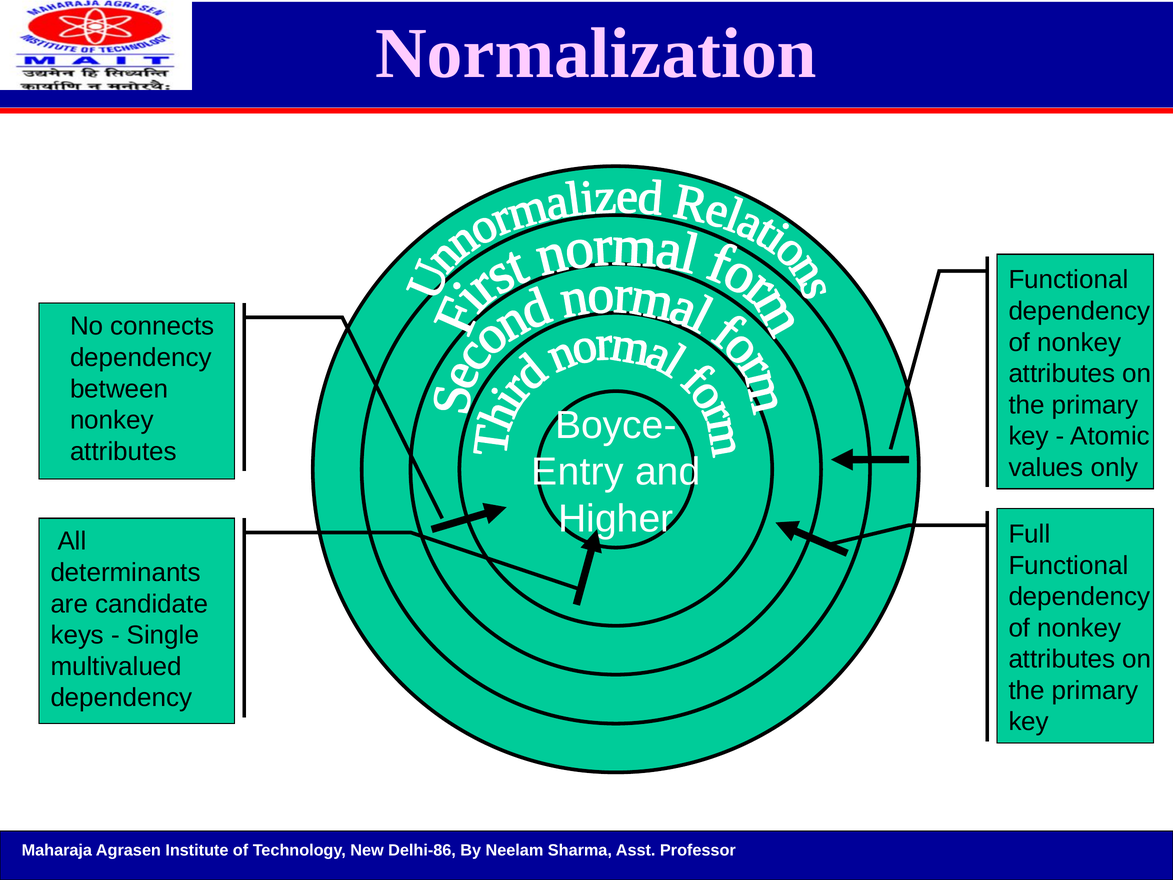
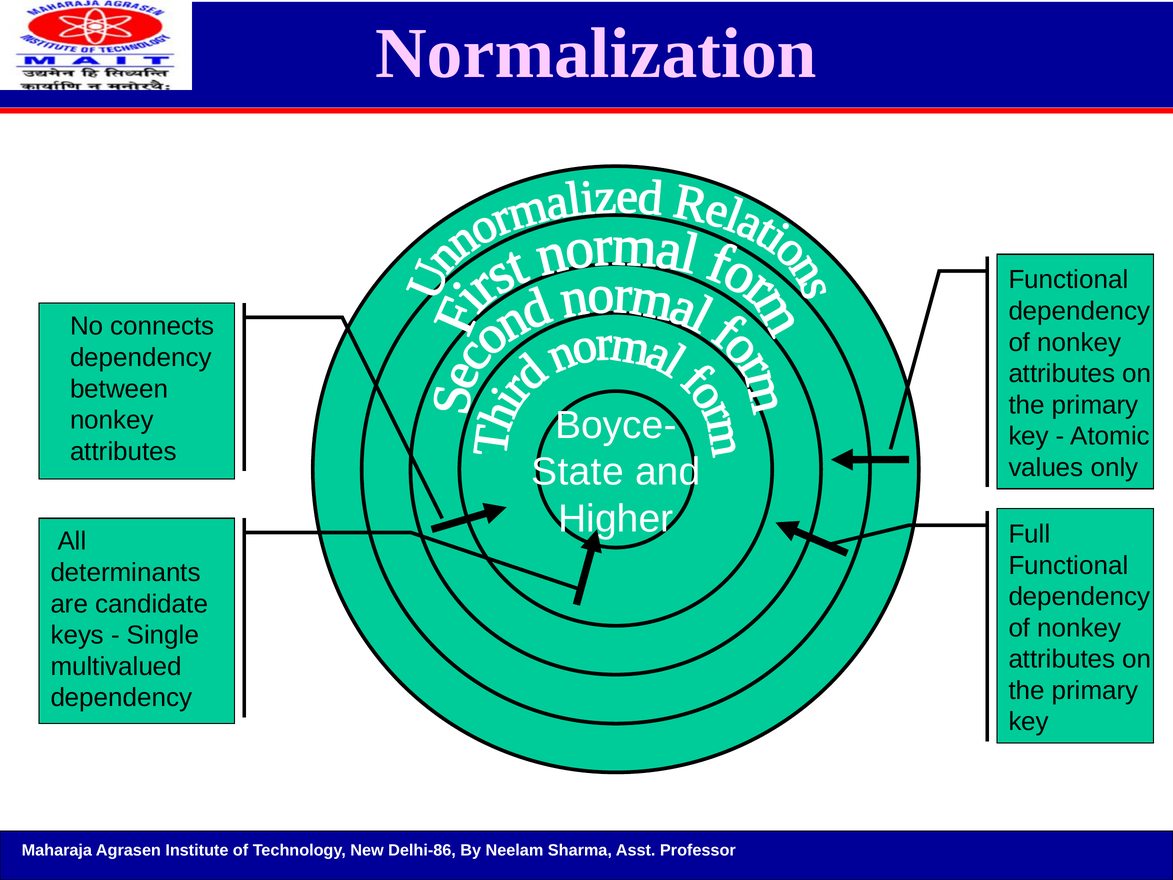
Entry: Entry -> State (577, 472)
